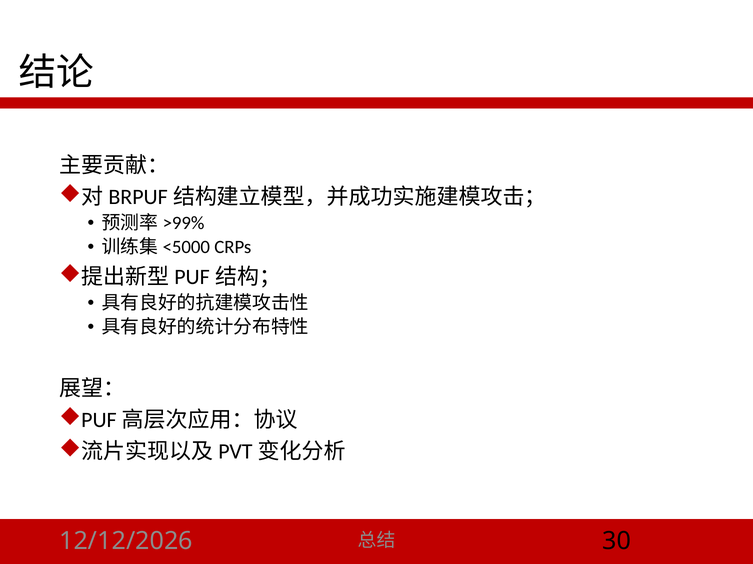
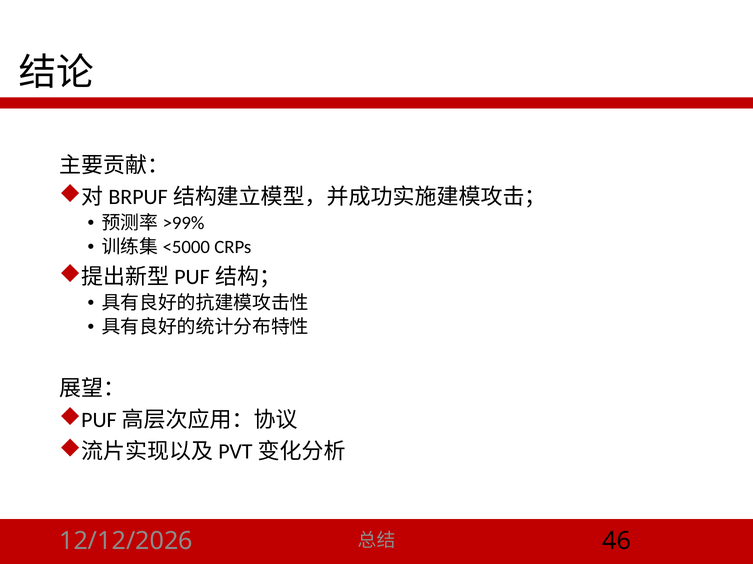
30: 30 -> 46 (617, 542)
